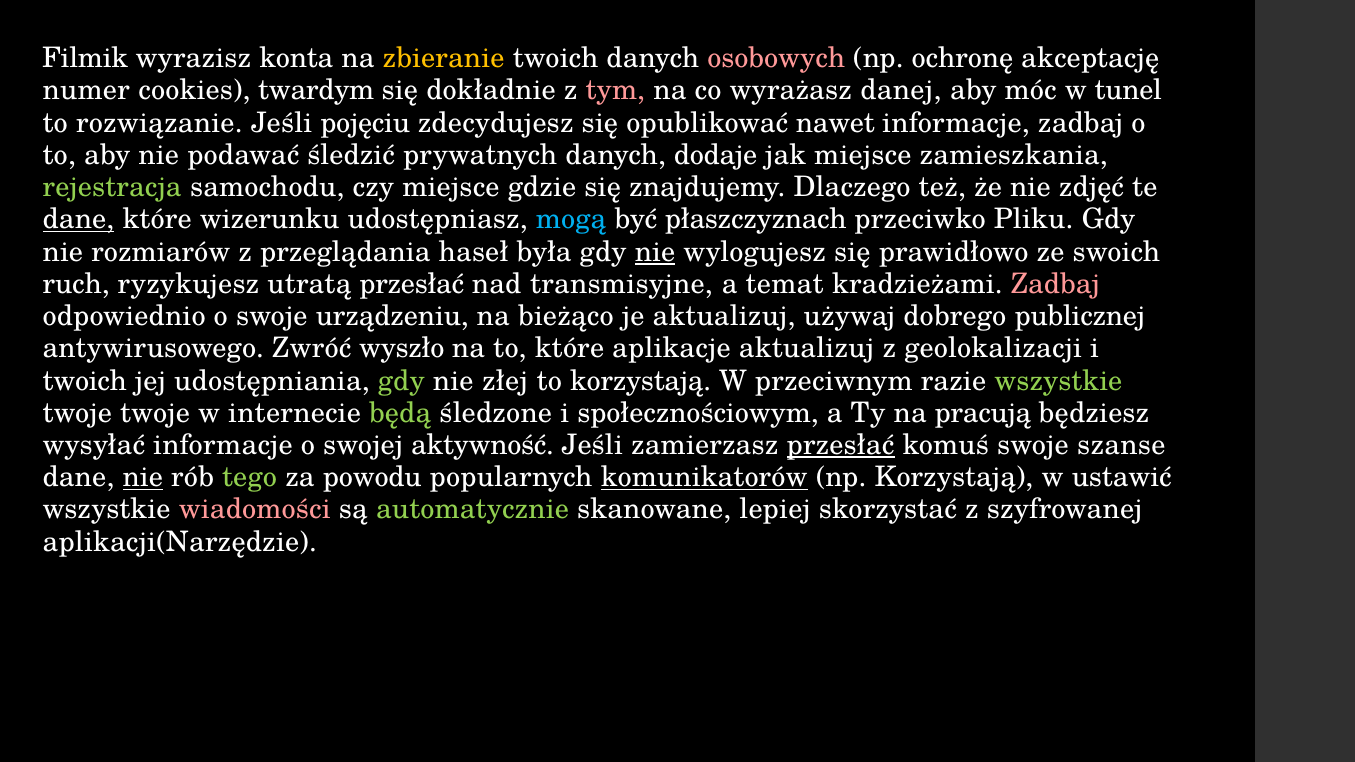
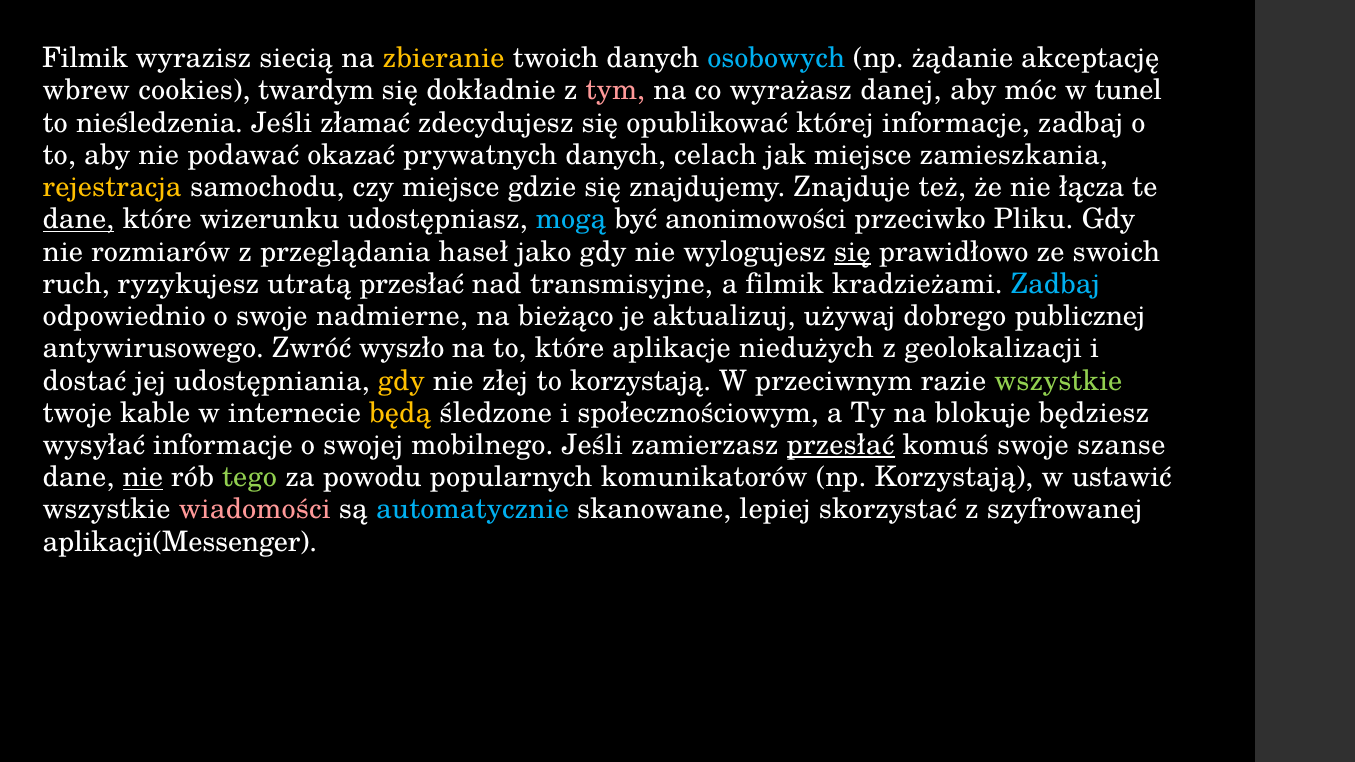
konta: konta -> siecią (296, 58)
osobowych colour: pink -> light blue (776, 58)
ochronę: ochronę -> żądanie (962, 58)
numer: numer -> wbrew (86, 91)
rozwiązanie: rozwiązanie -> nieśledzenia (160, 123)
pojęciu: pojęciu -> złamać (365, 123)
nawet: nawet -> której (835, 123)
śledzić: śledzić -> okazać (351, 155)
dodaje: dodaje -> celach (715, 155)
rejestracja colour: light green -> yellow (112, 187)
Dlaczego: Dlaczego -> Znajduje (852, 187)
zdjęć: zdjęć -> łącza (1092, 187)
płaszczyznach: płaszczyznach -> anonimowości (756, 220)
była: była -> jako (544, 252)
nie underline: present -> none (655, 252)
się underline: none -> present (852, 252)
a temat: temat -> filmik (785, 284)
Zadbaj colour: pink -> light blue (1055, 284)
urządzeniu: urządzeniu -> nadmierne (392, 316)
aplikacje aktualizuj: aktualizuj -> niedużych (807, 349)
twoich: twoich -> dostać (85, 381)
gdy colour: light green -> yellow (401, 381)
twoje twoje: twoje -> kable (155, 413)
będą colour: light green -> yellow (400, 413)
pracują: pracują -> blokuje (983, 413)
aktywność: aktywność -> mobilnego (482, 445)
komunikatorów underline: present -> none (704, 478)
automatycznie colour: light green -> light blue (473, 510)
aplikacji(Narzędzie: aplikacji(Narzędzie -> aplikacji(Messenger (180, 542)
